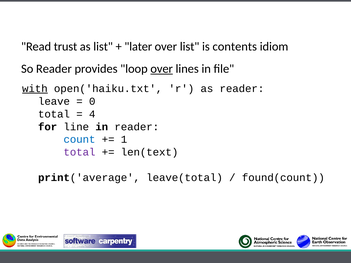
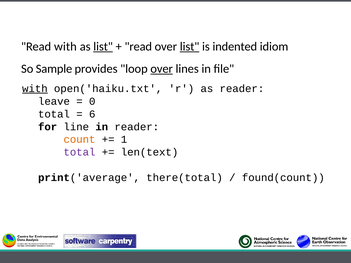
Read trust: trust -> with (65, 47)
list underline: none -> present (103, 47)
later: later -> read (138, 47)
list underline: none -> present (190, 47)
contents: contents -> indented (235, 47)
So Reader: Reader -> Sample (54, 69)
4: 4 -> 6 (92, 114)
count colour: blue -> orange (79, 140)
leave(total: leave(total -> there(total (185, 178)
